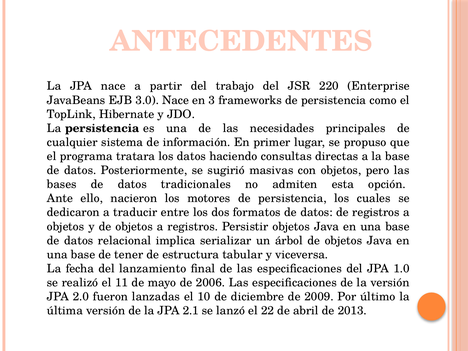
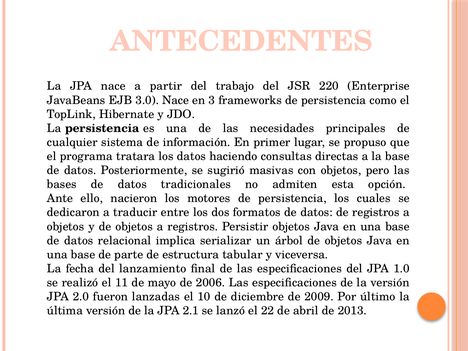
tener: tener -> parte (129, 255)
